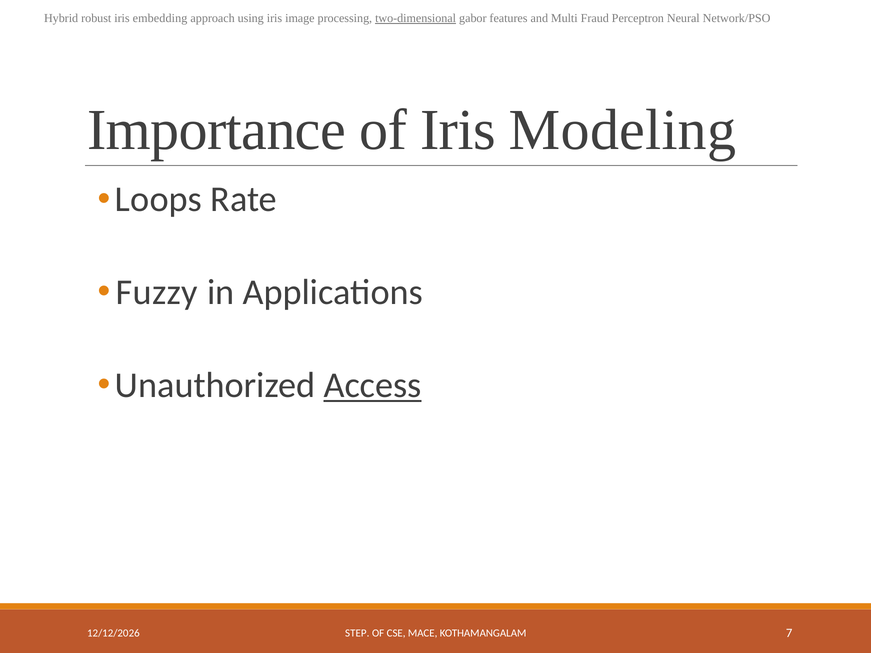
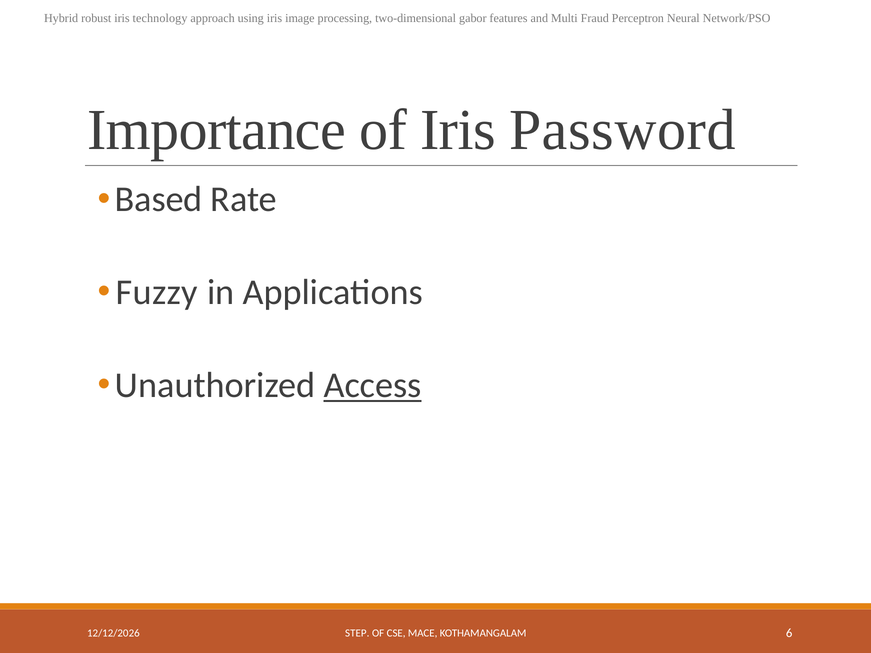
embedding: embedding -> technology (160, 18)
two-dimensional underline: present -> none (416, 18)
Modeling: Modeling -> Password (622, 130)
Loops: Loops -> Based (159, 200)
7: 7 -> 6 (789, 633)
